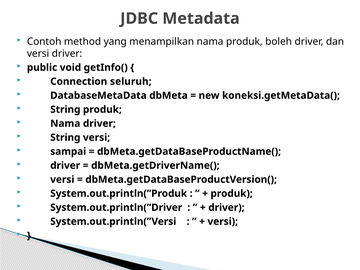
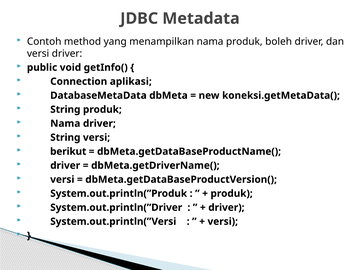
seluruh: seluruh -> aplikasi (131, 81)
sampai: sampai -> berikut (68, 151)
